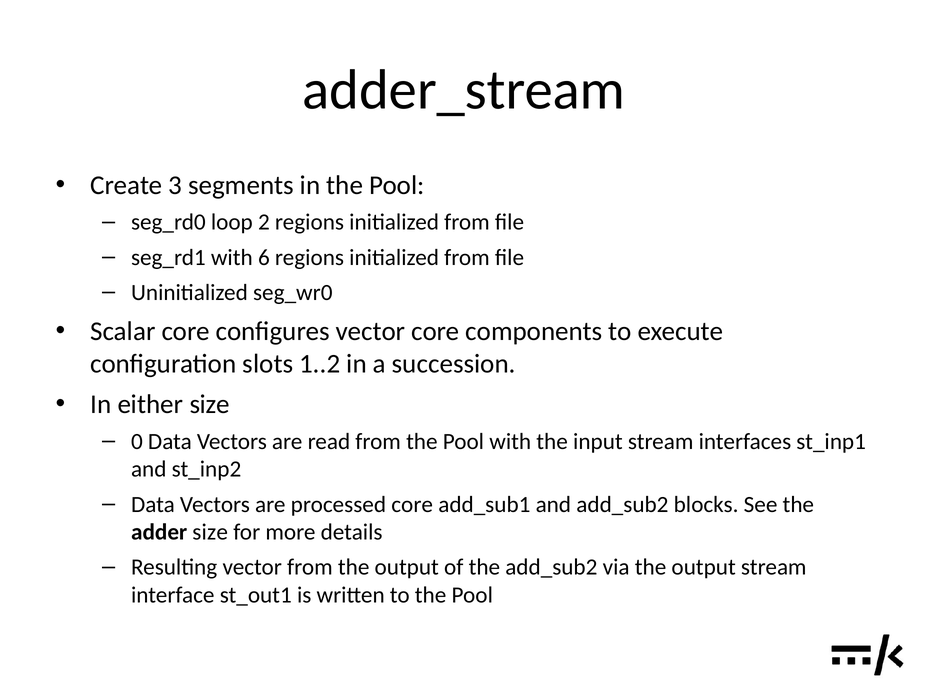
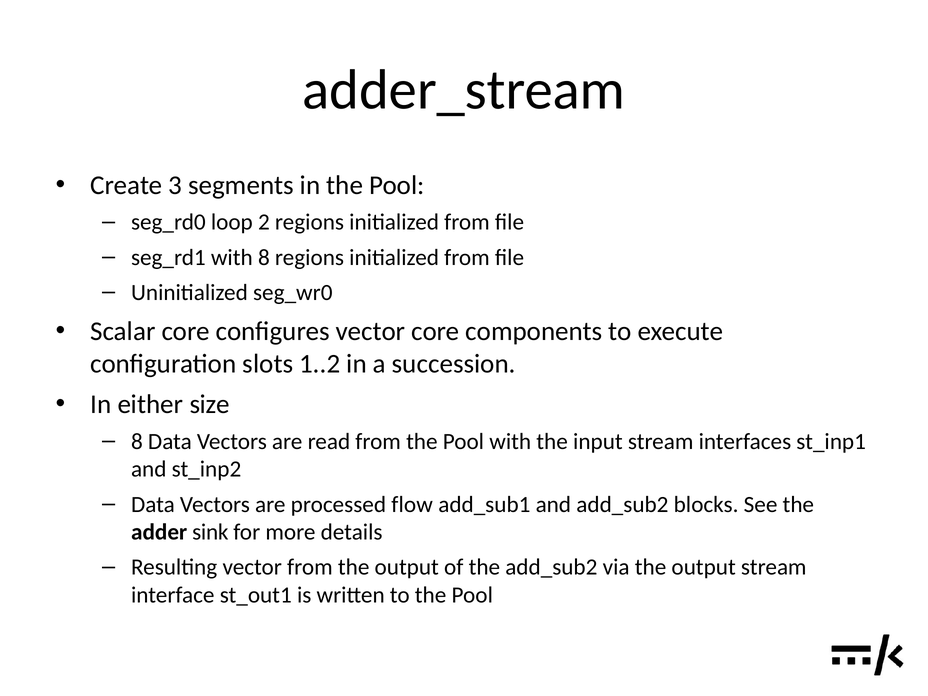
with 6: 6 -> 8 (264, 257)
0: 0 -> 8 (137, 441)
processed core: core -> flow (412, 504)
adder size: size -> sink (210, 532)
